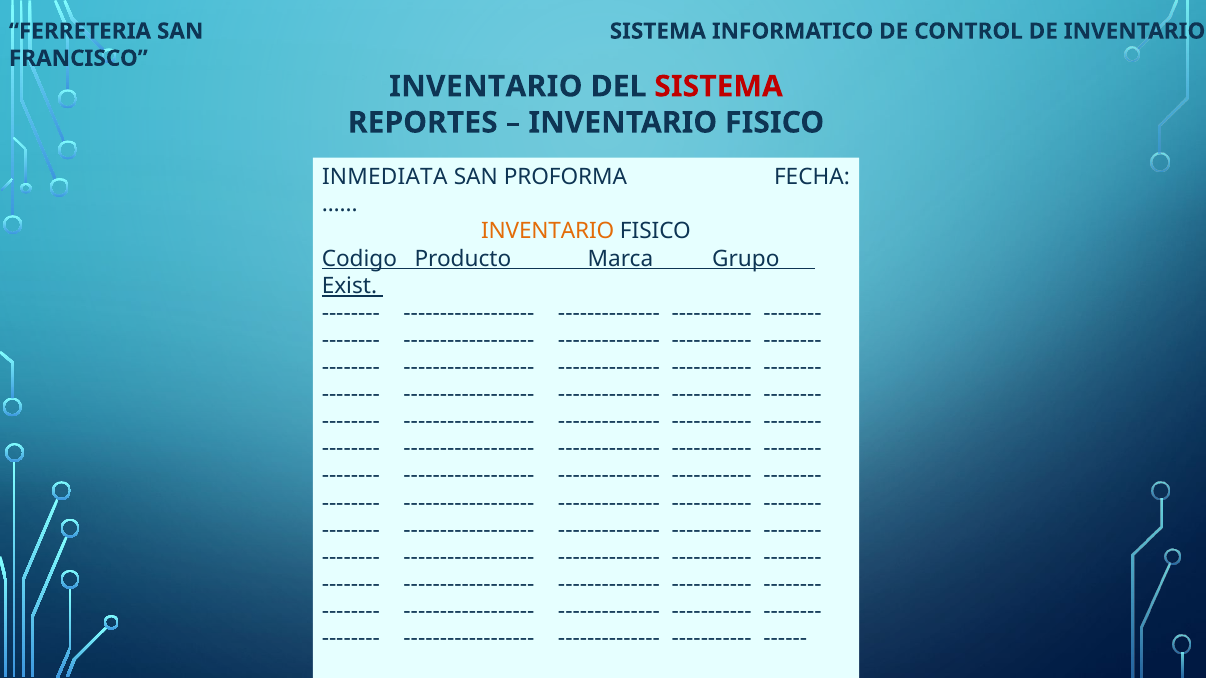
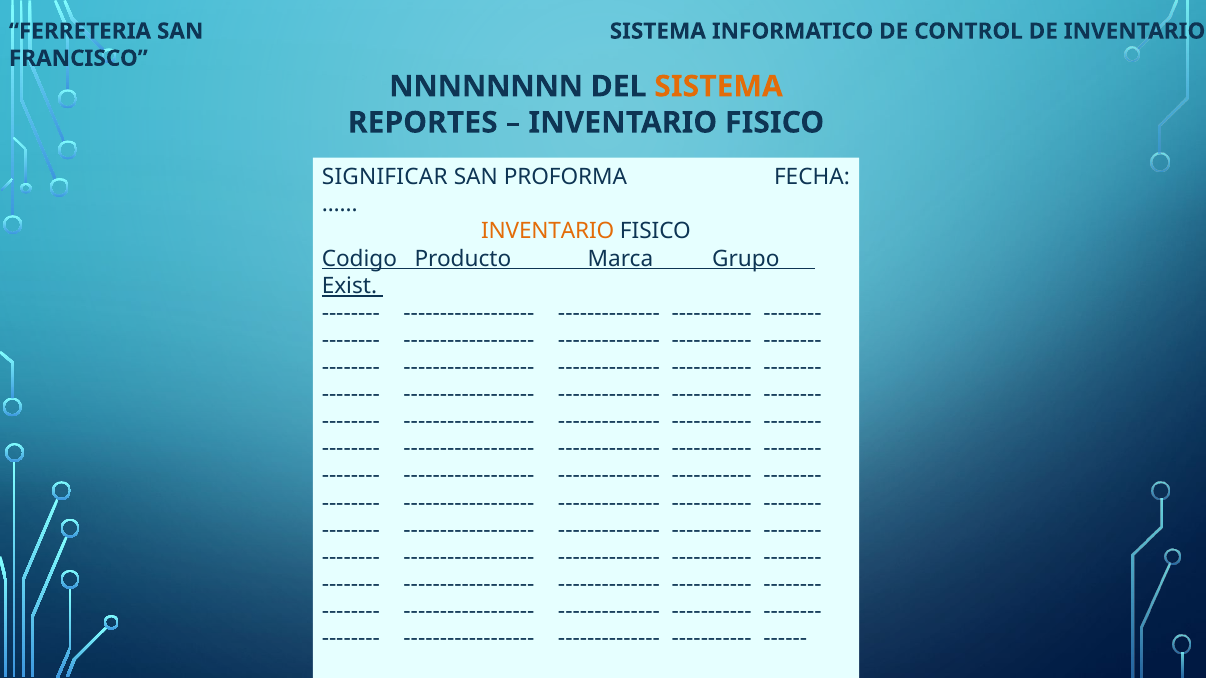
INVENTARIO: INVENTARIO -> NNNNNNNN (486, 86)
SISTEMA colour: red -> orange (719, 86)
INMEDIATA: INMEDIATA -> SIGNIFICAR (385, 177)
